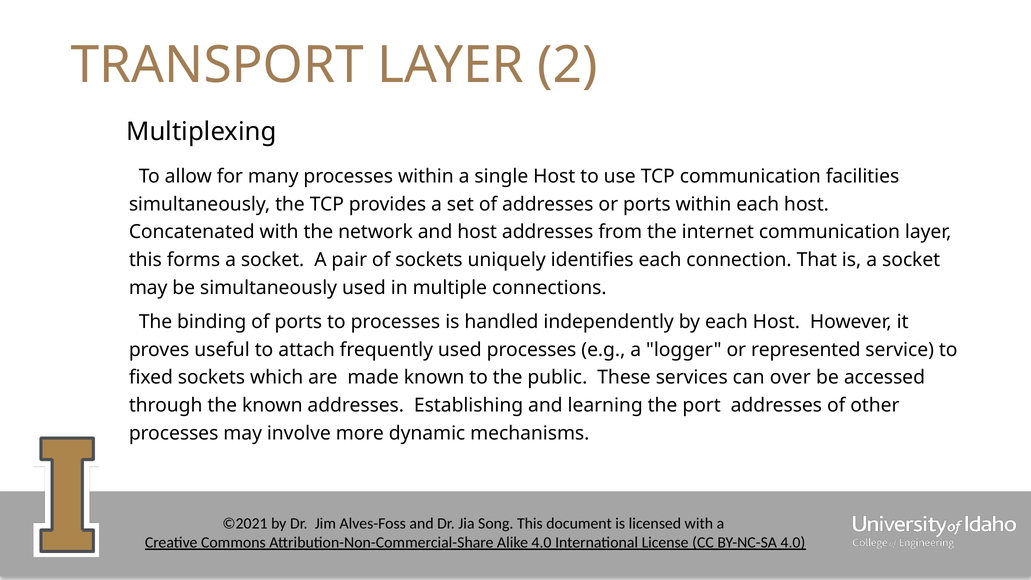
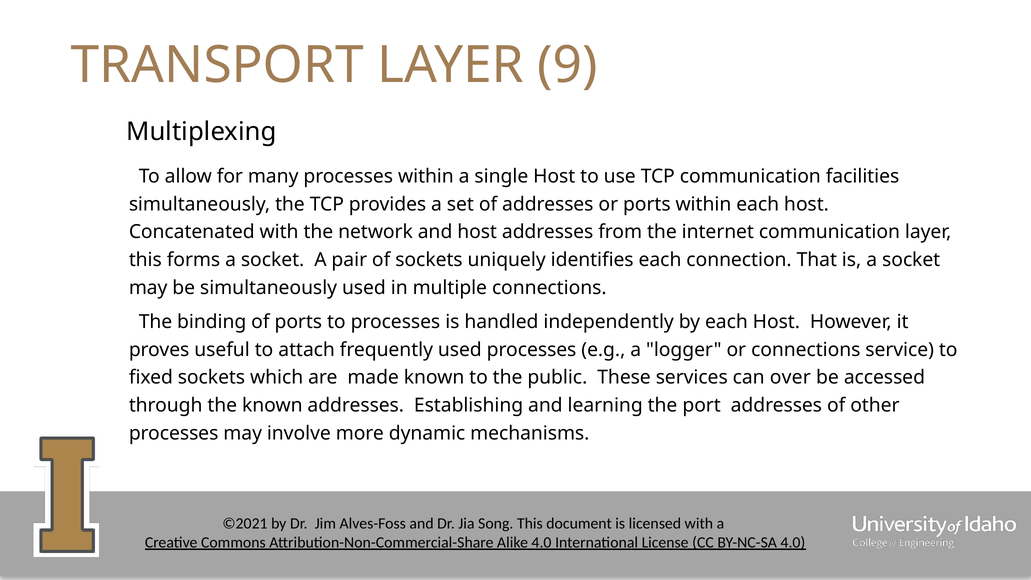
2: 2 -> 9 (568, 65)
or represented: represented -> connections (806, 350)
